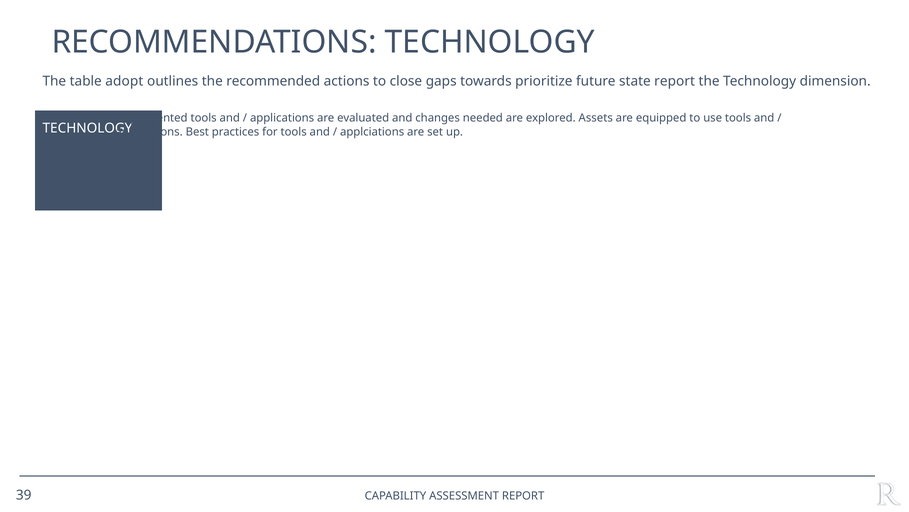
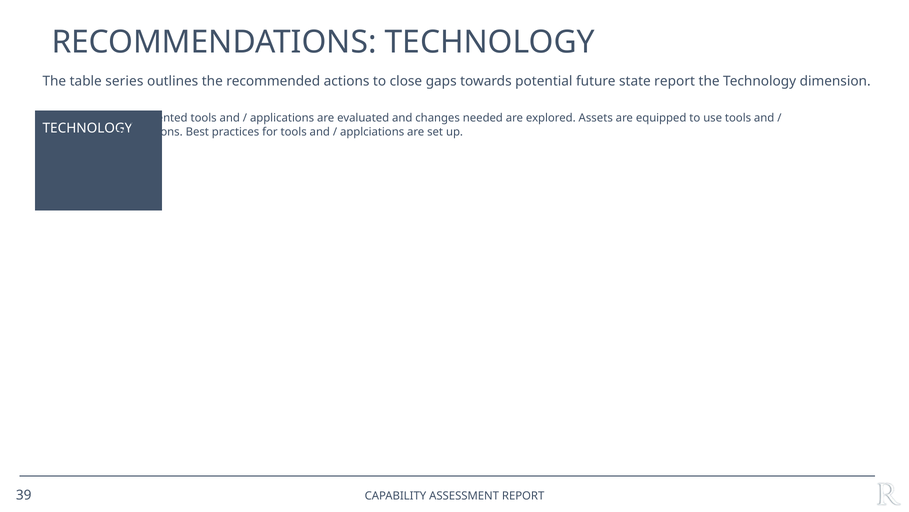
adopt: adopt -> series (124, 81)
prioritize: prioritize -> potential (544, 81)
